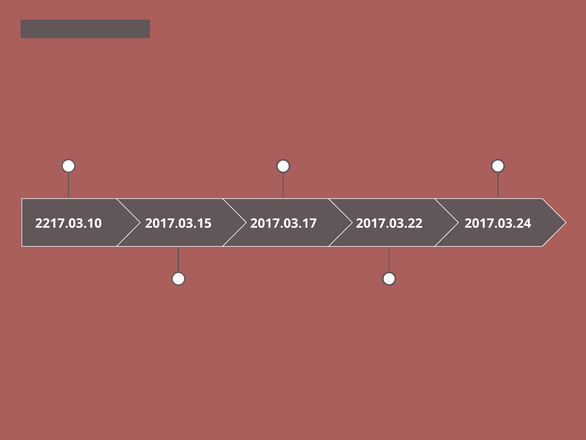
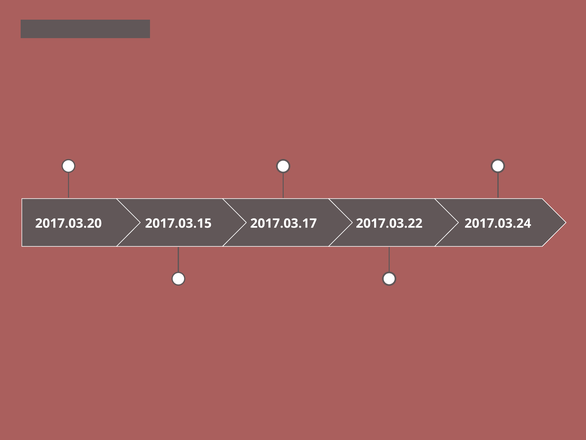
2217.03.10: 2217.03.10 -> 2017.03.20 (68, 223)
